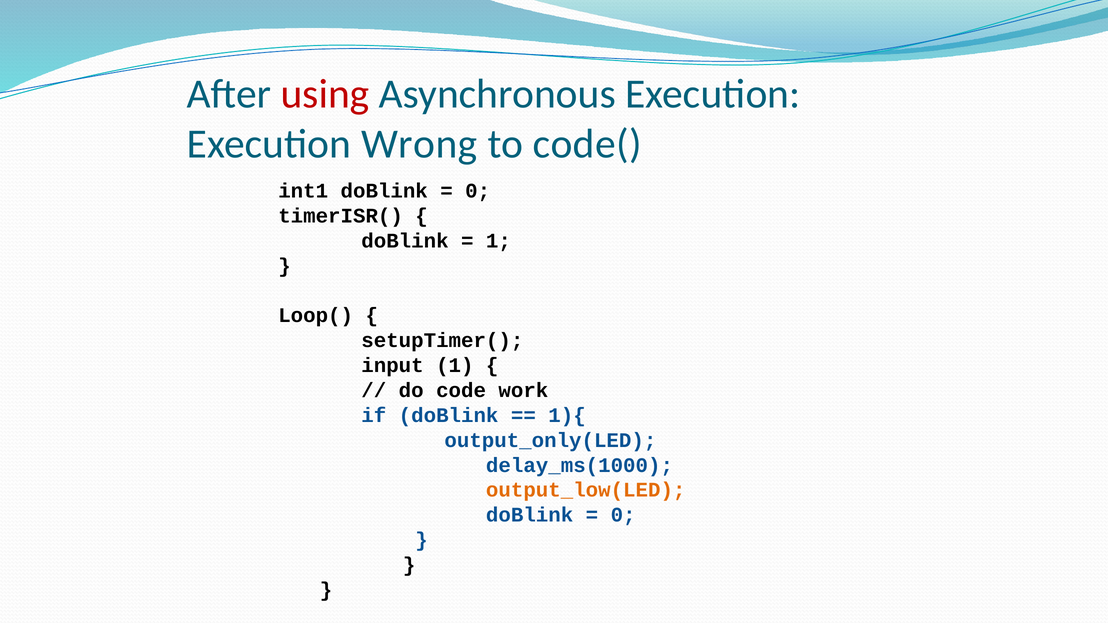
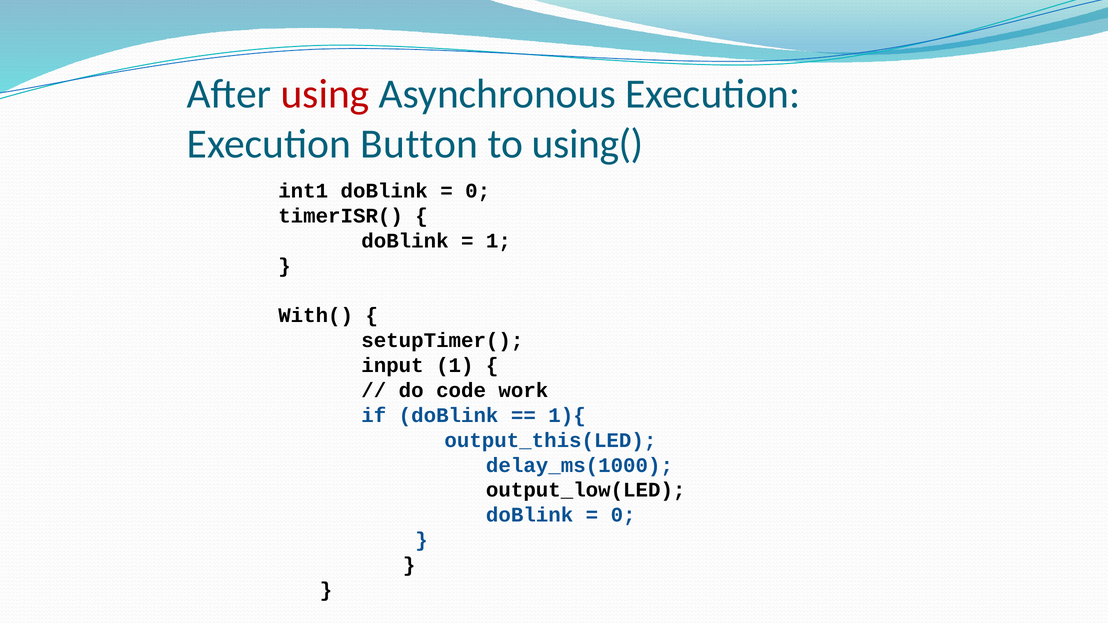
Wrong: Wrong -> Button (419, 144)
code(: code( -> using( (588, 144)
Loop(: Loop( -> With( (316, 316)
output_only(LED: output_only(LED -> output_this(LED (550, 440)
output_low(LED colour: orange -> black (586, 490)
